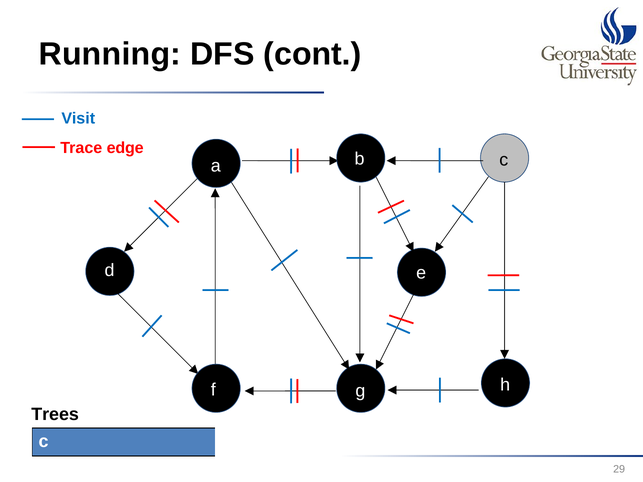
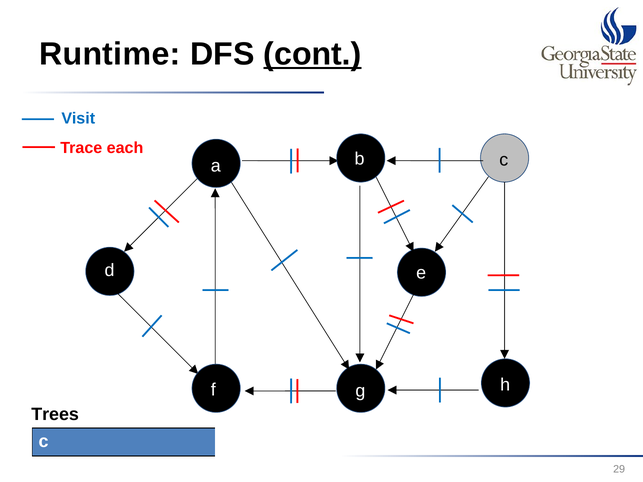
Running: Running -> Runtime (110, 54)
cont underline: none -> present (312, 54)
edge: edge -> each (125, 148)
